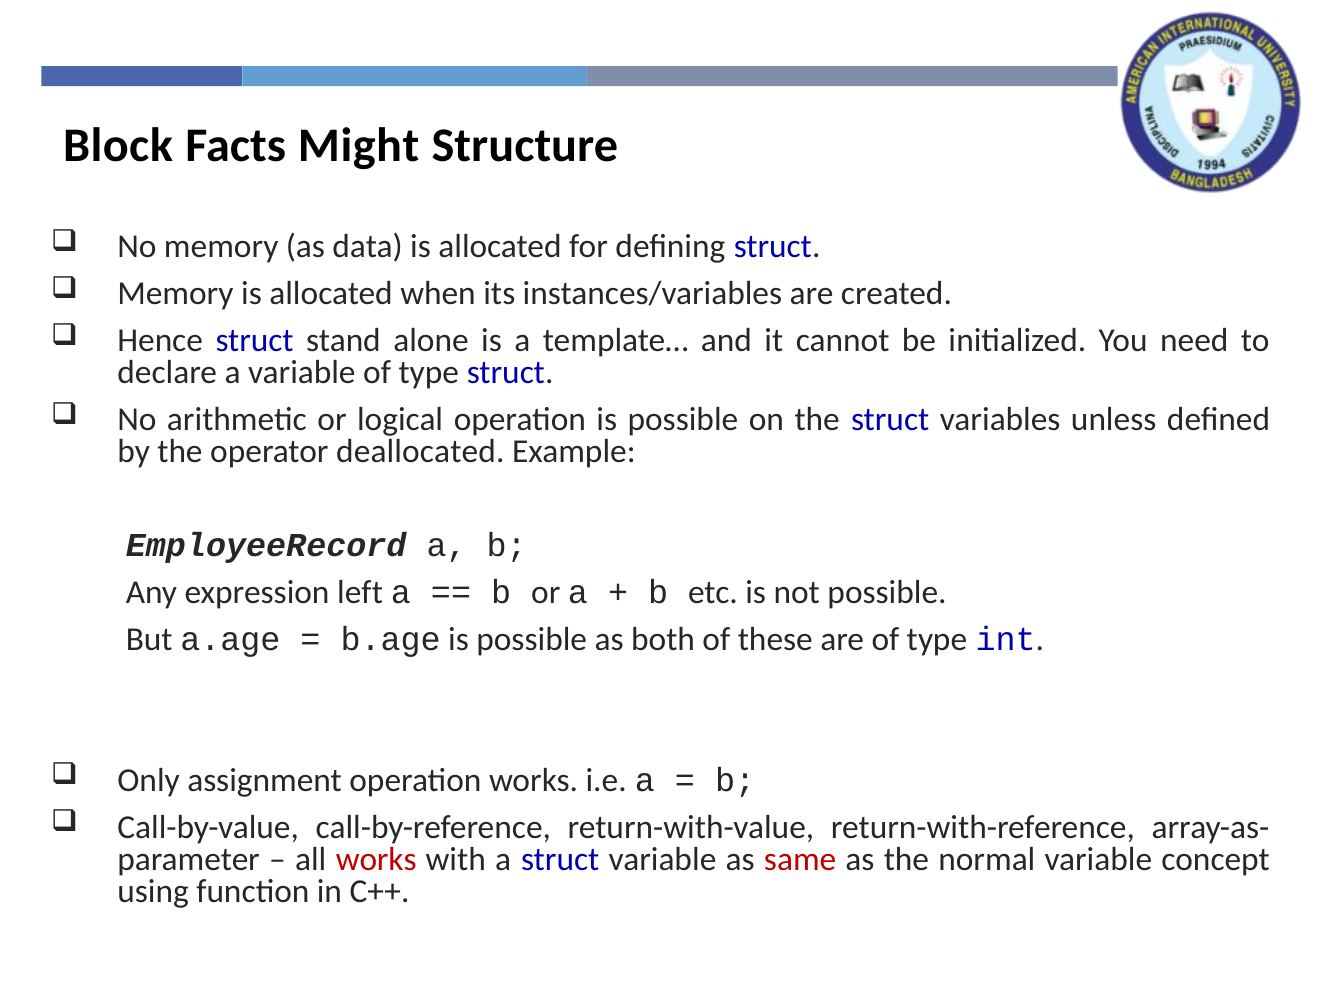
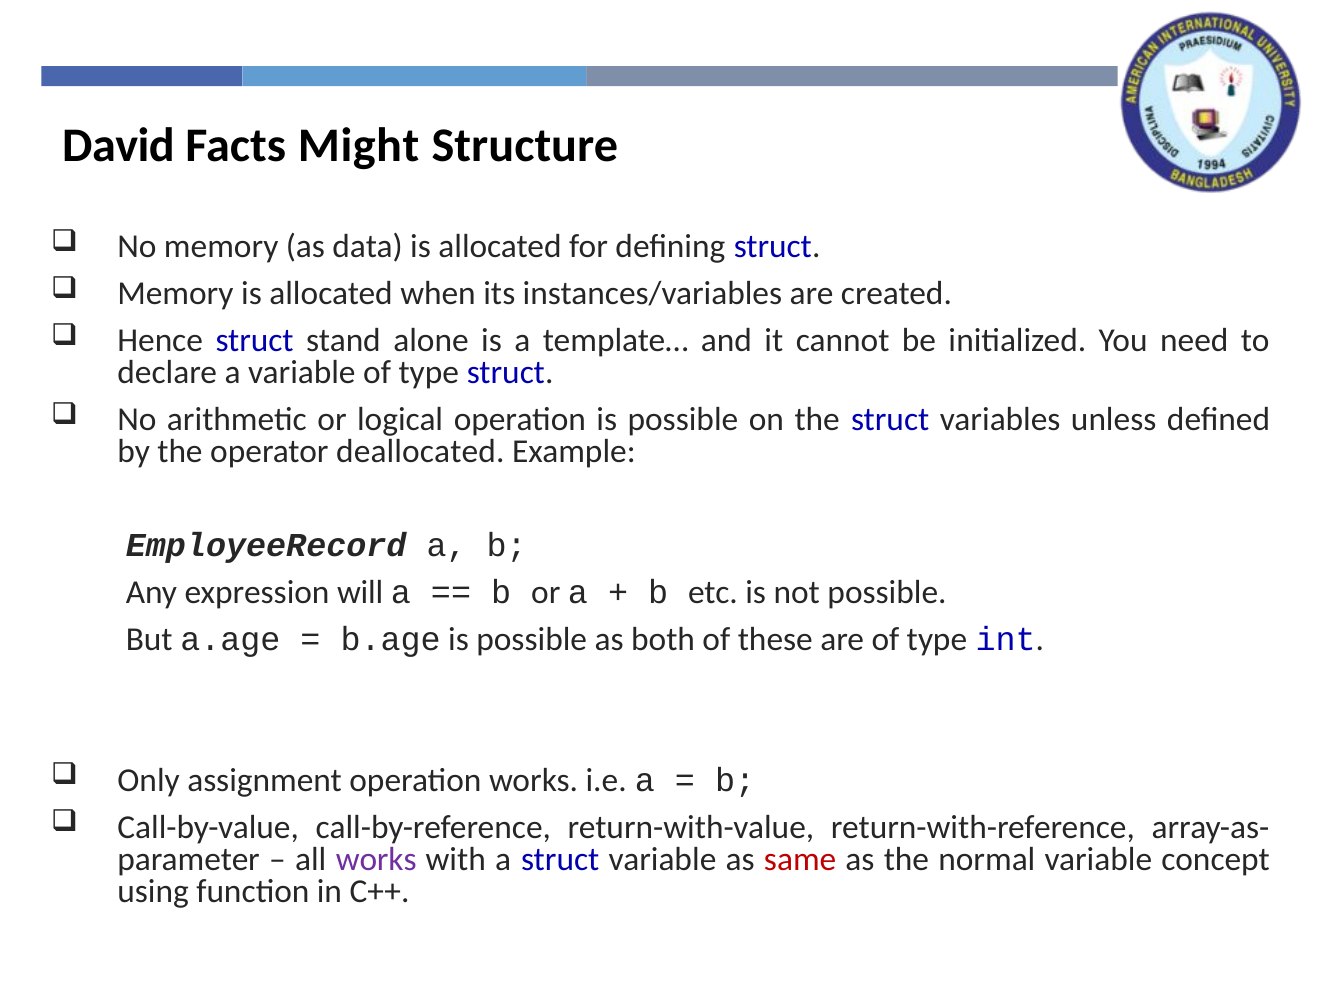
Block: Block -> David (118, 146)
left: left -> will (360, 593)
works colour: red -> purple (376, 859)
